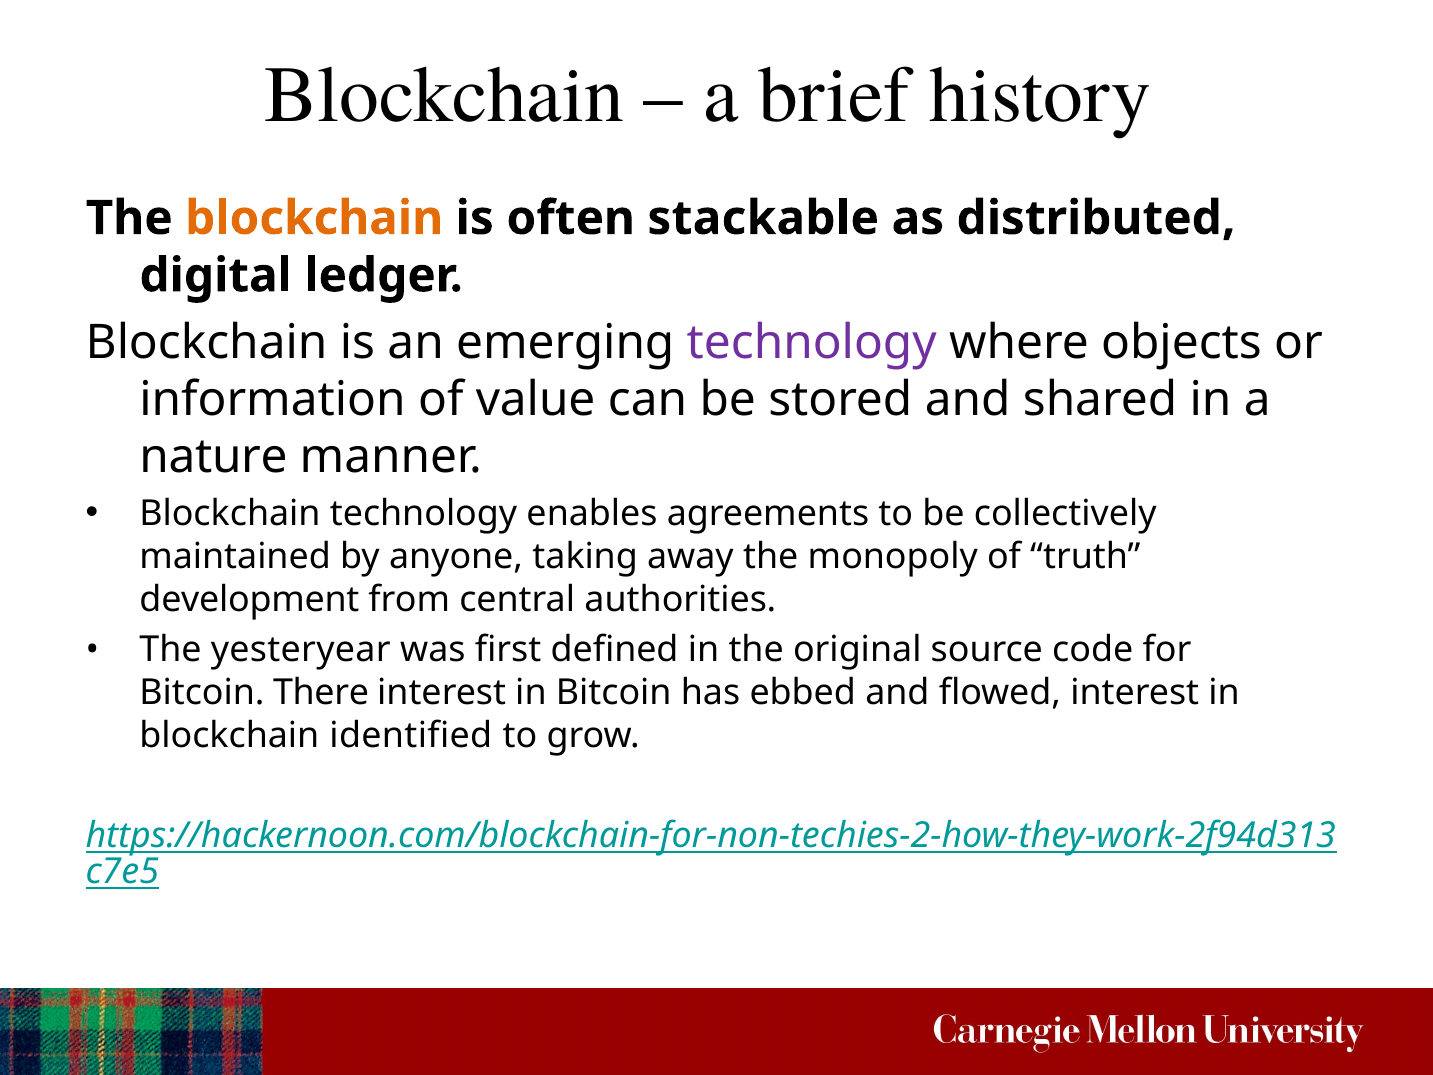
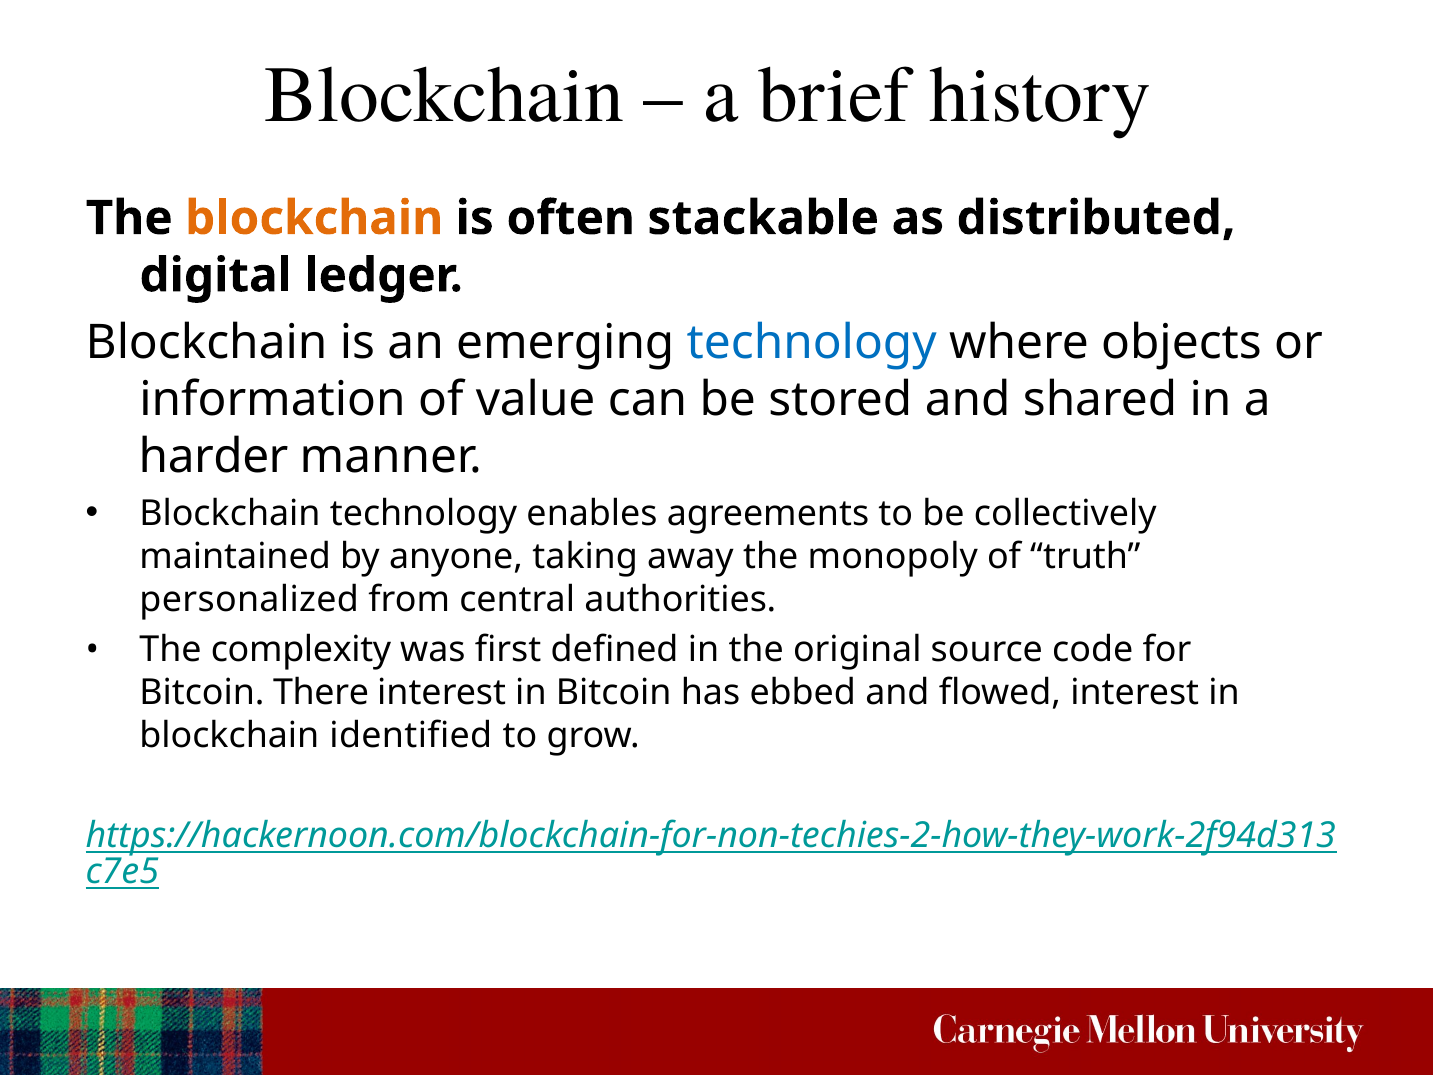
technology colour: purple -> blue (812, 342)
nature: nature -> harder (214, 457)
development: development -> personalized (249, 599)
yesteryear: yesteryear -> complexity (301, 650)
